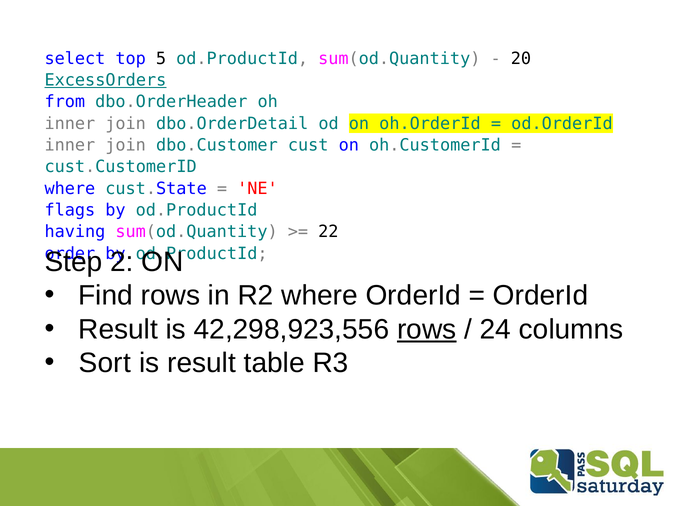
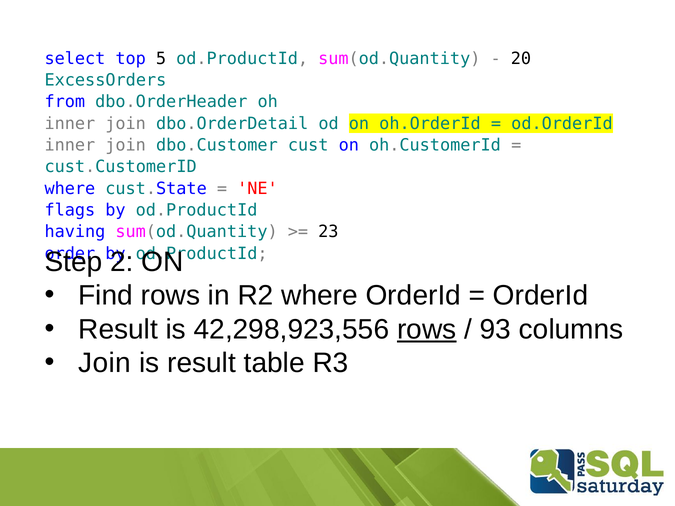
ExcessOrders underline: present -> none (105, 80)
22: 22 -> 23 (328, 232)
24: 24 -> 93 (495, 330)
Sort: Sort -> Join (105, 363)
